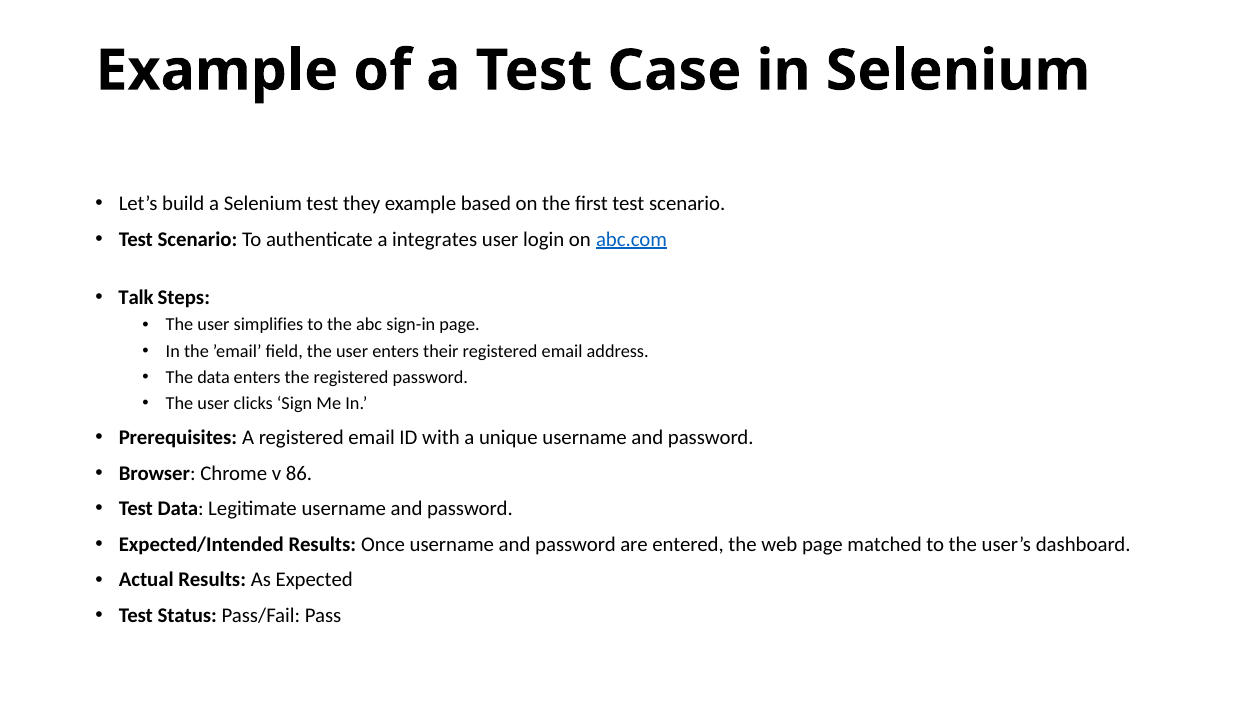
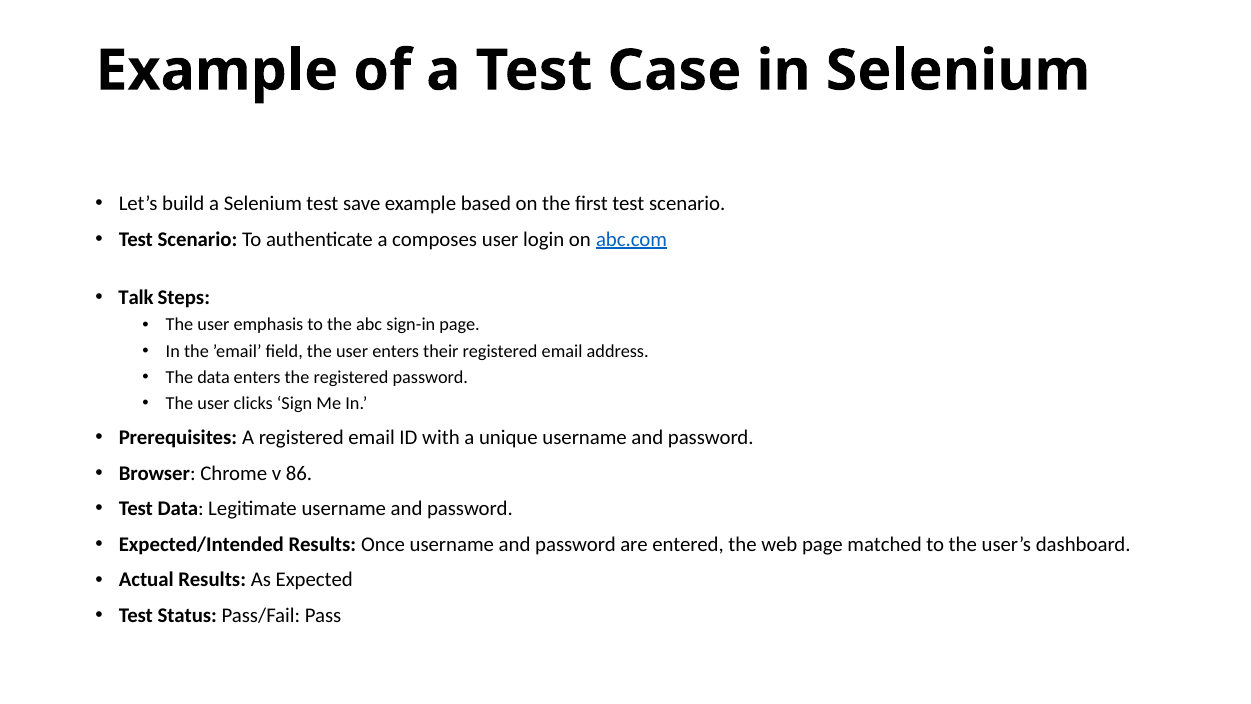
they: they -> save (362, 203)
integrates: integrates -> composes (435, 239)
simplifies: simplifies -> emphasis (269, 325)
